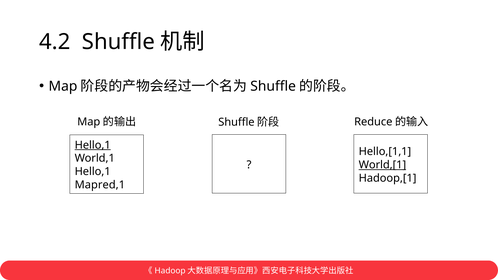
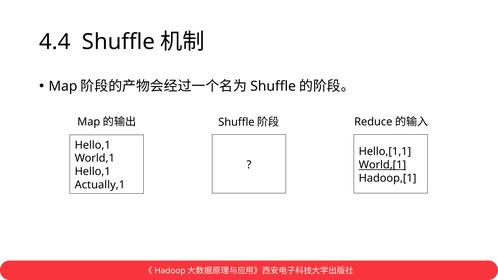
4.2: 4.2 -> 4.4 (55, 42)
Hello,1 underline: present -> none (93, 145)
Mapred,1: Mapred,1 -> Actually,1 (100, 185)
